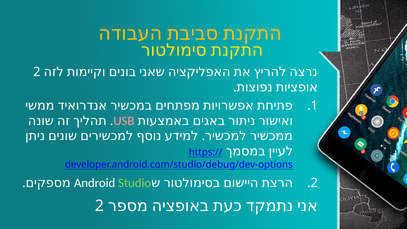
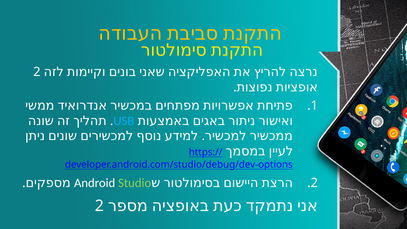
USB colour: pink -> light blue (124, 121)
